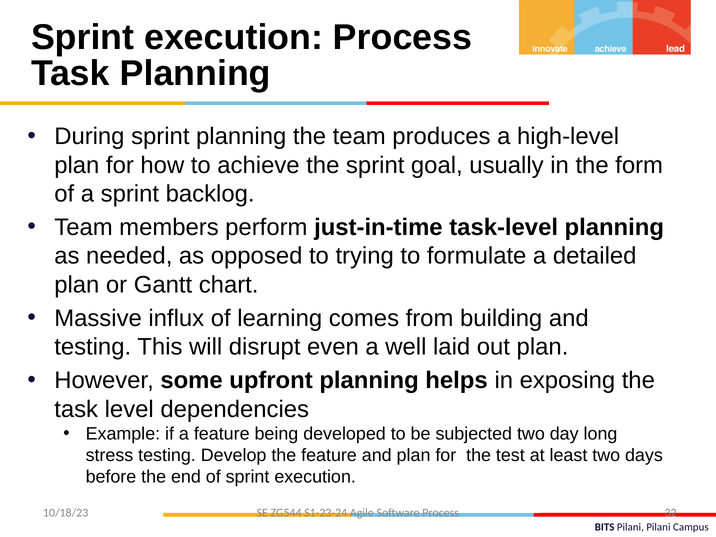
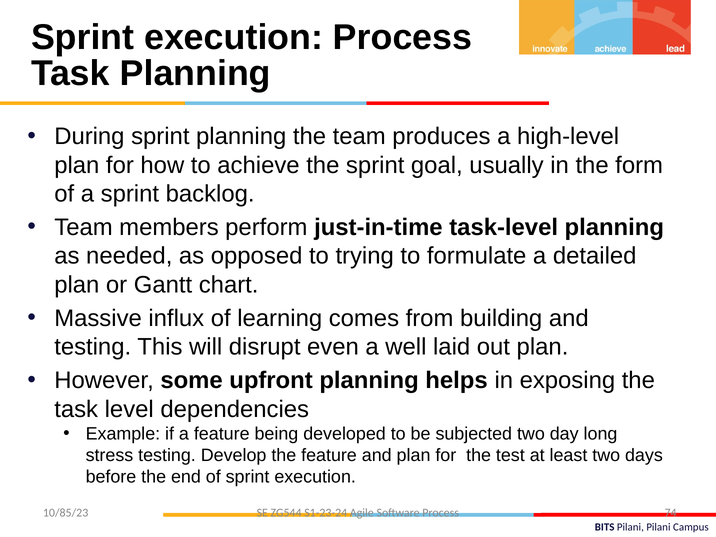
10/18/23: 10/18/23 -> 10/85/23 (66, 513)
32: 32 -> 74 (671, 513)
